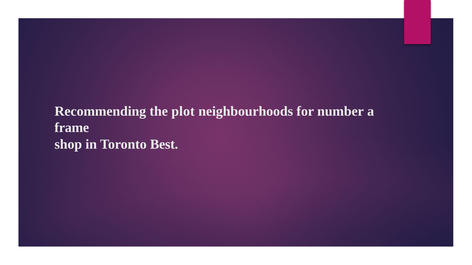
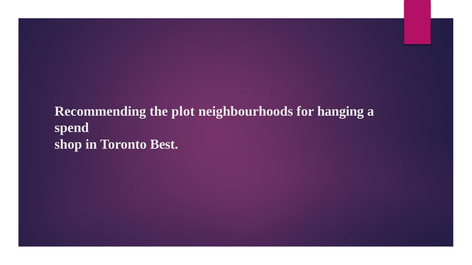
number: number -> hanging (341, 111)
frame: frame -> spend (72, 128)
